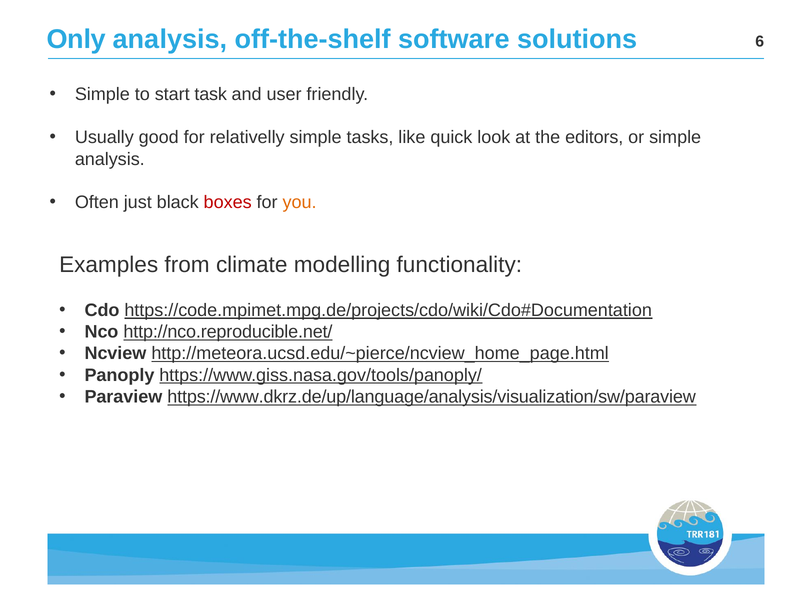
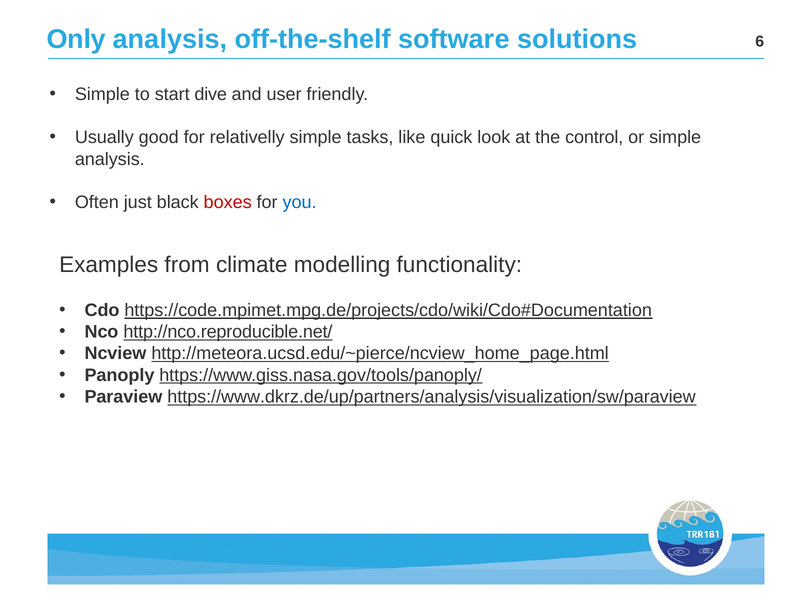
task: task -> dive (211, 94)
editors: editors -> control (594, 138)
you colour: orange -> blue (300, 202)
https://www.dkrz.de/up/language/analysis/visualization/sw/paraview: https://www.dkrz.de/up/language/analysis/visualization/sw/paraview -> https://www.dkrz.de/up/partners/analysis/visualization/sw/paraview (432, 397)
